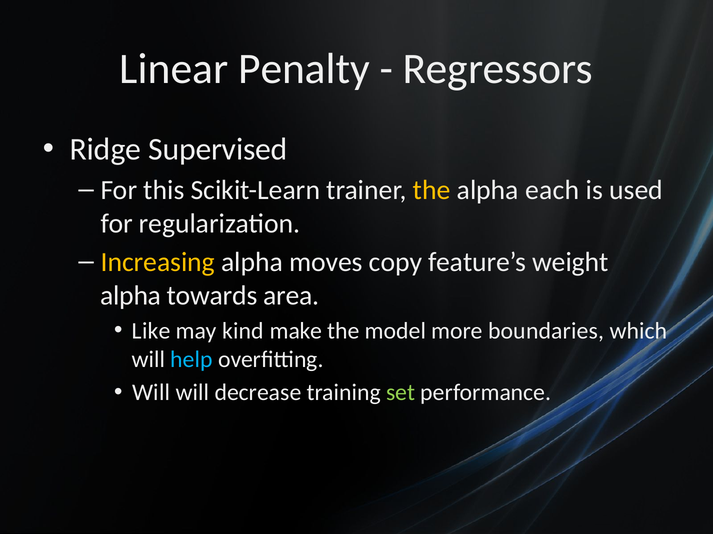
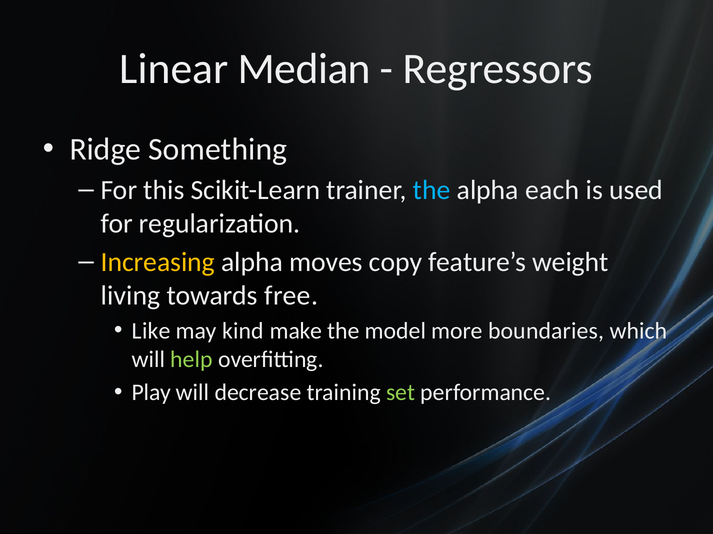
Penalty: Penalty -> Median (304, 69)
Supervised: Supervised -> Something (218, 150)
the colour: yellow -> light blue (432, 191)
alpha: alpha -> living (131, 296)
area: area -> free (291, 296)
help colour: light blue -> light green (192, 360)
Will: Will -> Play (151, 393)
